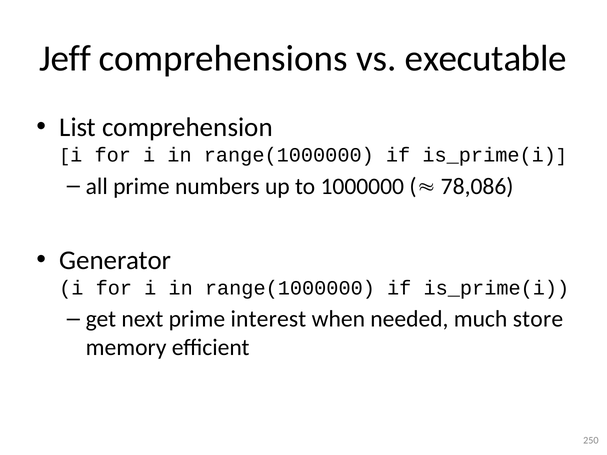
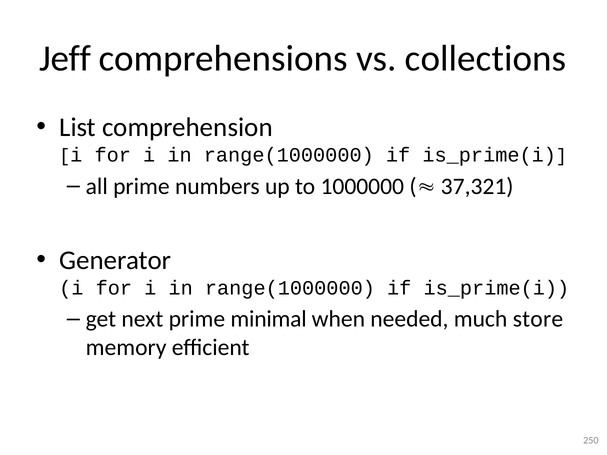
executable: executable -> collections (486, 59)
78,086: 78,086 -> 37,321 (477, 186)
interest: interest -> minimal (269, 319)
